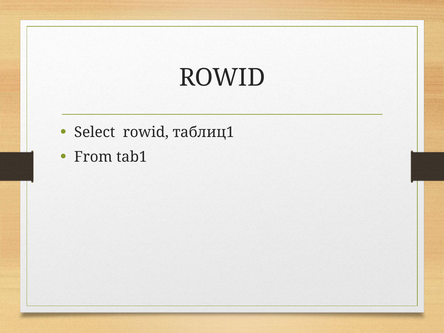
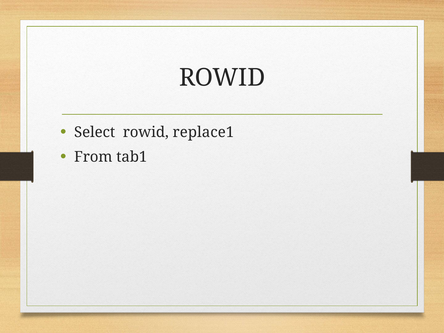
таблиц1: таблиц1 -> replace1 (203, 132)
